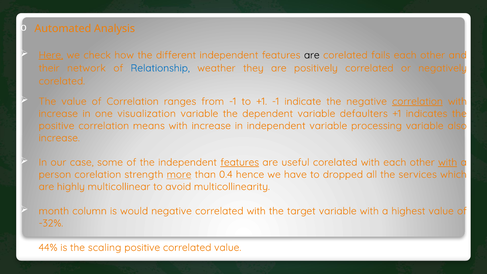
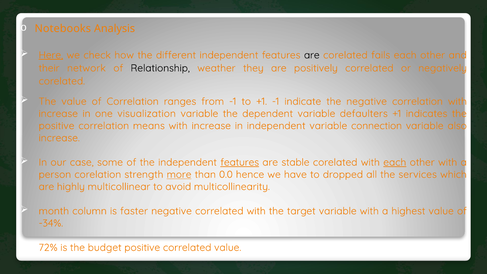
Automated: Automated -> Notebooks (63, 29)
Relationship colour: blue -> black (160, 68)
correlation underline: present -> none (417, 101)
processing: processing -> connection (377, 126)
useful: useful -> stable (295, 162)
each underline: none -> present (395, 162)
with underline: present -> none (448, 162)
0.4: 0.4 -> 0.0 (226, 174)
would: would -> faster (134, 211)
-32%: -32% -> -34% (51, 223)
44%: 44% -> 72% (48, 247)
scaling: scaling -> budget (105, 247)
